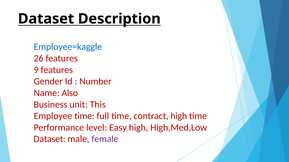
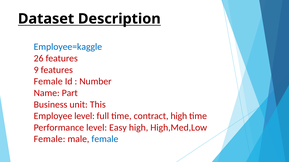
Gender: Gender -> Female (48, 82)
Also: Also -> Part (70, 93)
Employee time: time -> level (84, 116)
Dataset: Dataset -> Female (50, 139)
female colour: purple -> blue (105, 139)
